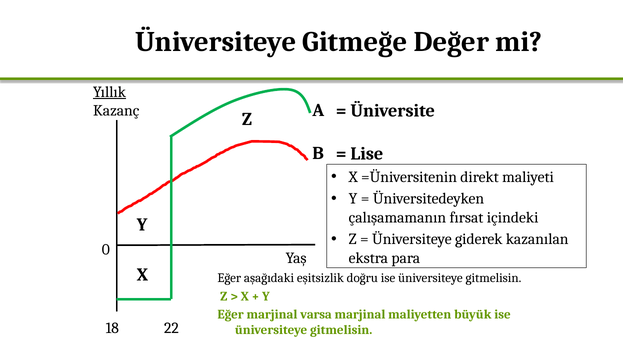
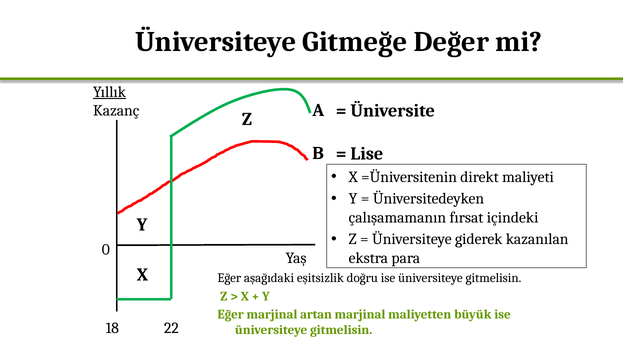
varsa: varsa -> artan (316, 315)
